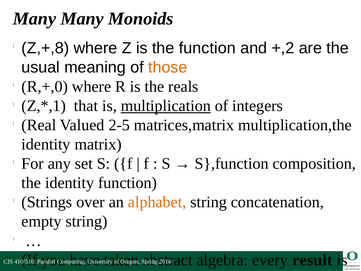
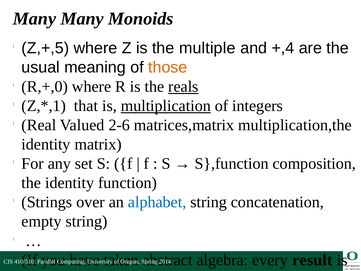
Z,+,8: Z,+,8 -> Z,+,5 (45, 48)
the function: function -> multiple (207, 48)
+,2: +,2 -> +,4 (283, 48)
reals underline: none -> present (183, 86)
2-5: 2-5 -> 2-6 (119, 125)
alphabet colour: orange -> blue (157, 202)
